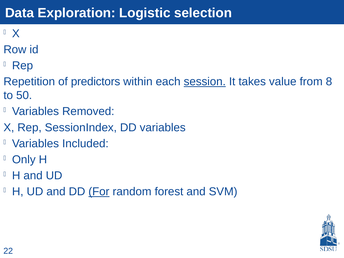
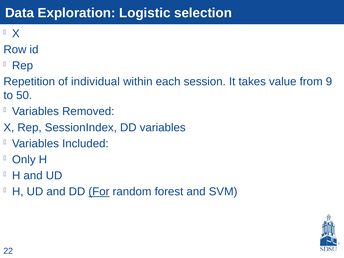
predictors: predictors -> individual (95, 82)
session underline: present -> none (205, 82)
8: 8 -> 9 (329, 82)
